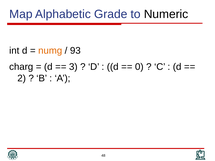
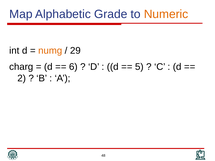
Numeric colour: black -> orange (166, 14)
93: 93 -> 29 (75, 51)
3: 3 -> 6 (73, 67)
0: 0 -> 5 (139, 67)
